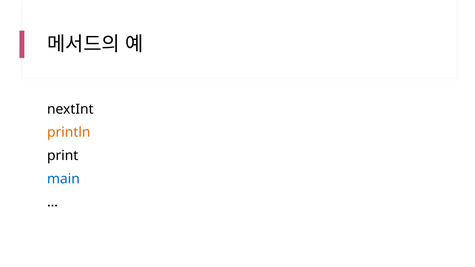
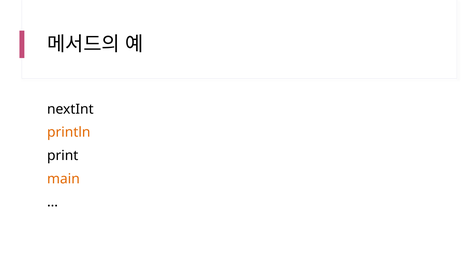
main colour: blue -> orange (63, 179)
